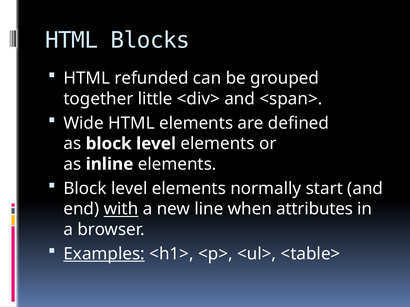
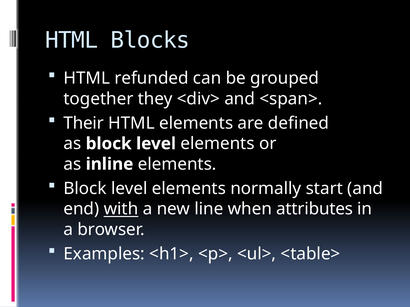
little: little -> they (155, 99)
Wide: Wide -> Their (84, 123)
Examples underline: present -> none (104, 254)
